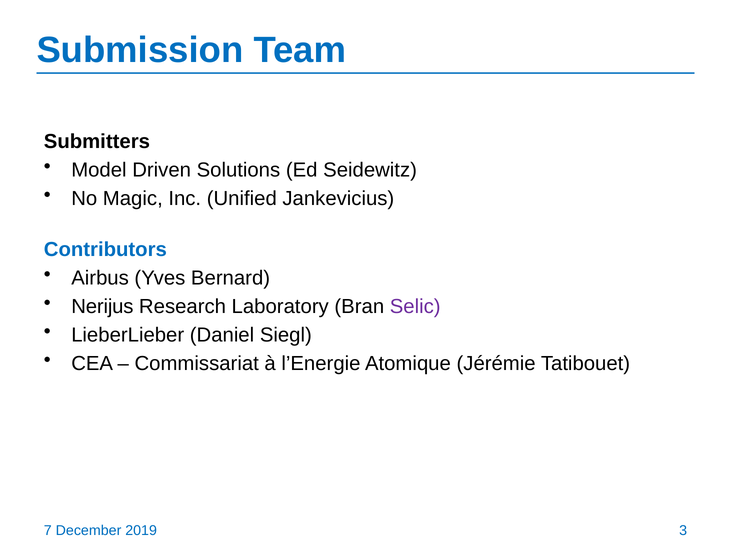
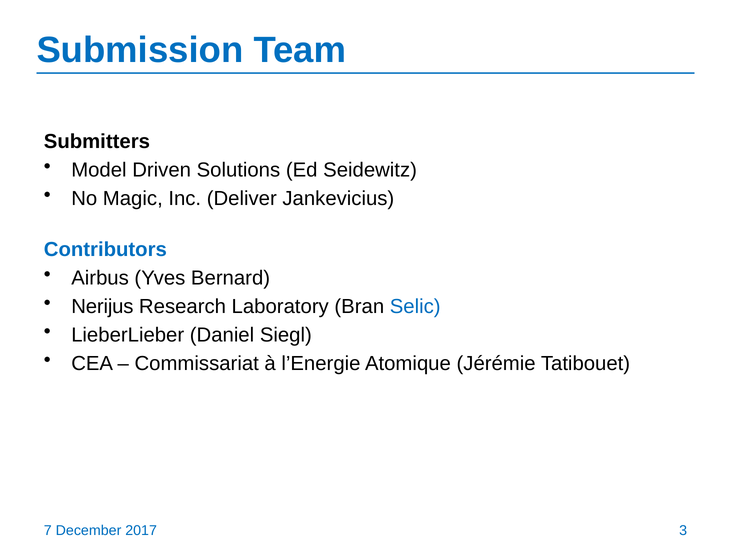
Unified: Unified -> Deliver (242, 199)
Selic colour: purple -> blue (415, 307)
2019: 2019 -> 2017 (141, 531)
